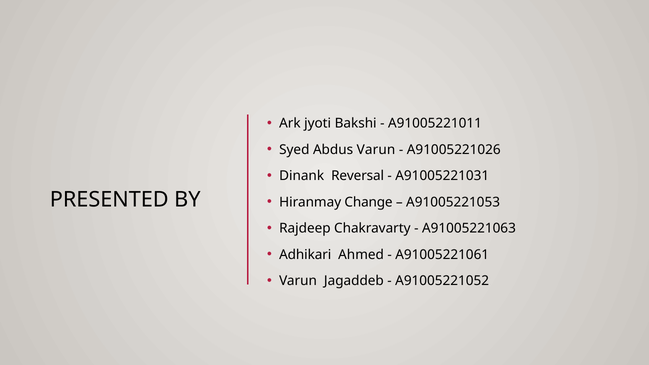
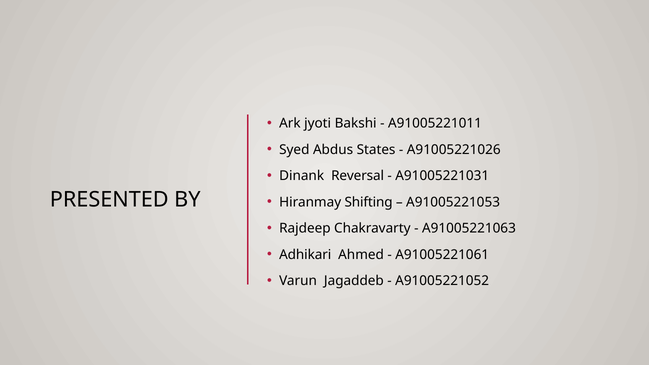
Abdus Varun: Varun -> States (376, 150)
Change: Change -> Shifting (369, 202)
